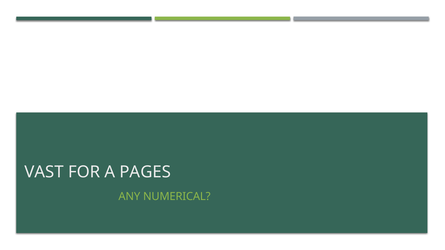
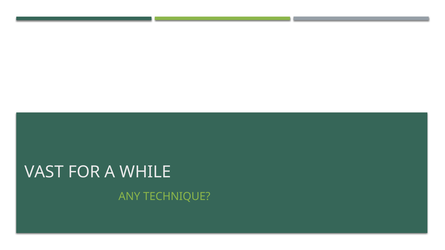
PAGES: PAGES -> WHILE (145, 172)
NUMERICAL: NUMERICAL -> TECHNIQUE (177, 197)
